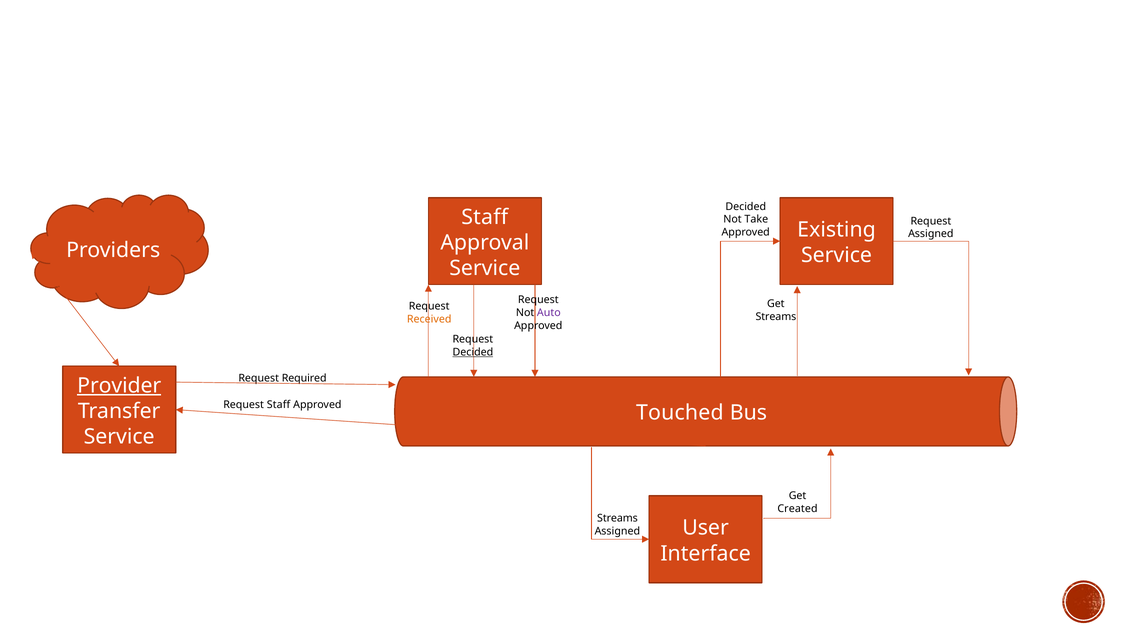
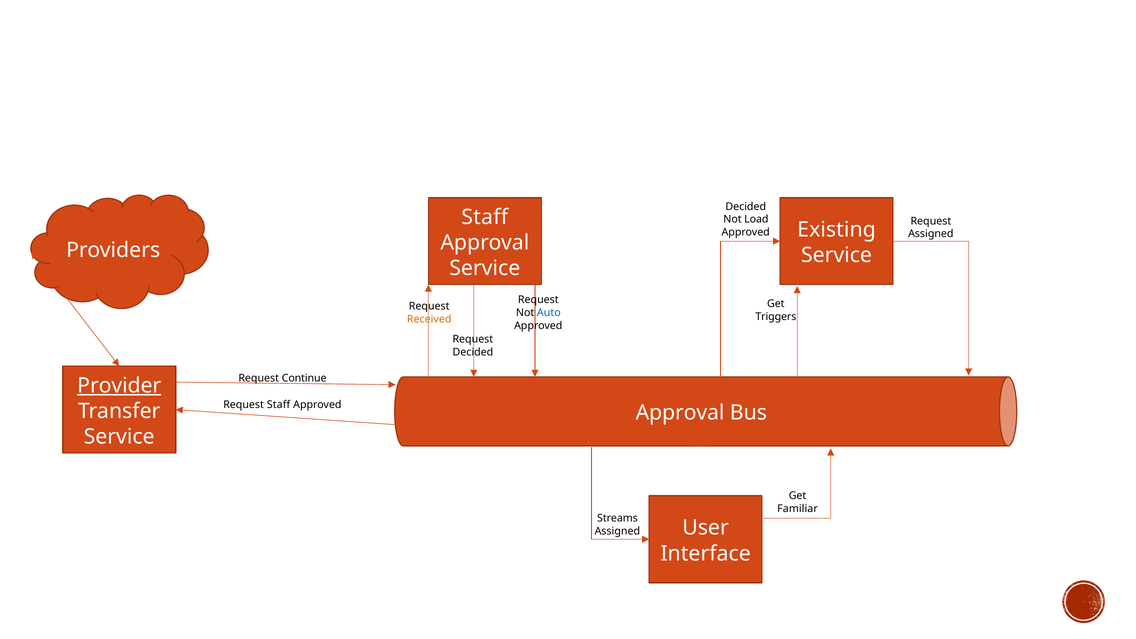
Take: Take -> Load (756, 219)
Auto colour: purple -> blue (549, 313)
Streams: Streams -> Triggers (776, 316)
Decided underline: present -> none (473, 352)
Required: Required -> Continue (304, 378)
Touched: Touched -> Approval (680, 413)
Created: Created -> Familiar (798, 509)
